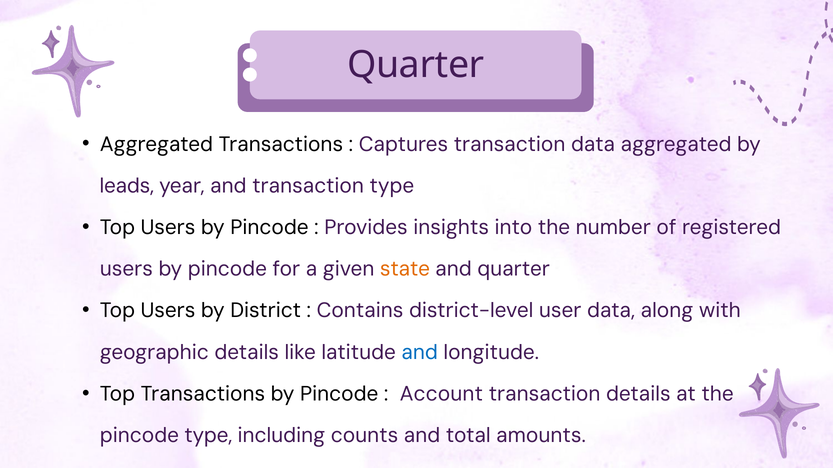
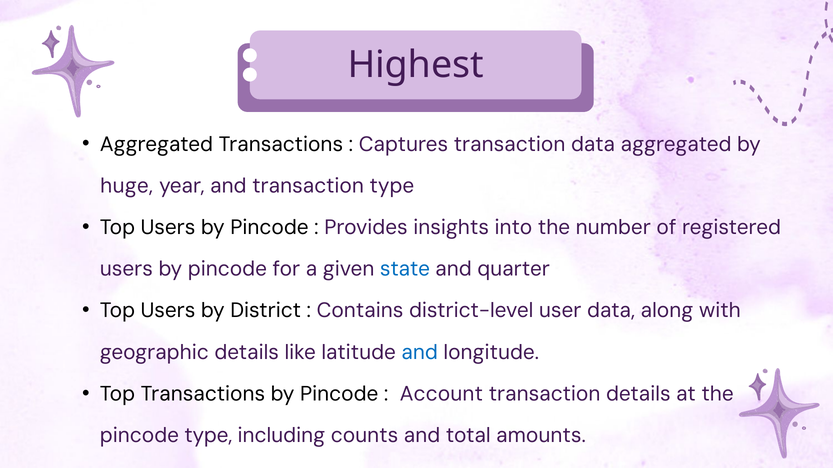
Quarter: Quarter -> Highest (416, 65)
leads: leads -> huge (127, 186)
state colour: orange -> blue (405, 269)
